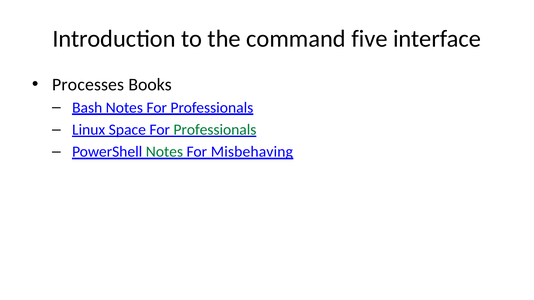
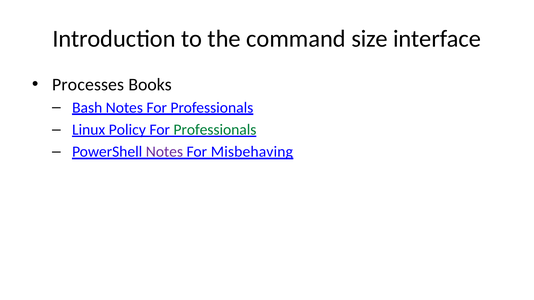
five: five -> size (370, 39)
Space: Space -> Policy (127, 130)
Notes colour: green -> purple (164, 152)
